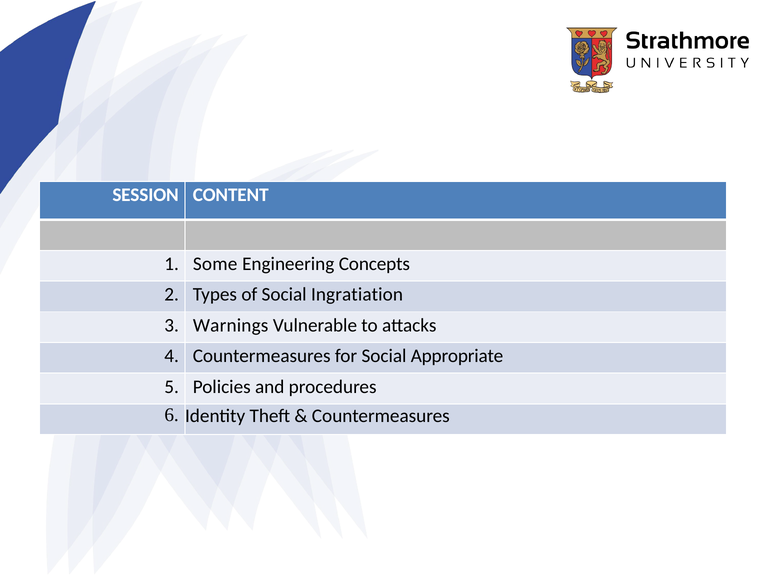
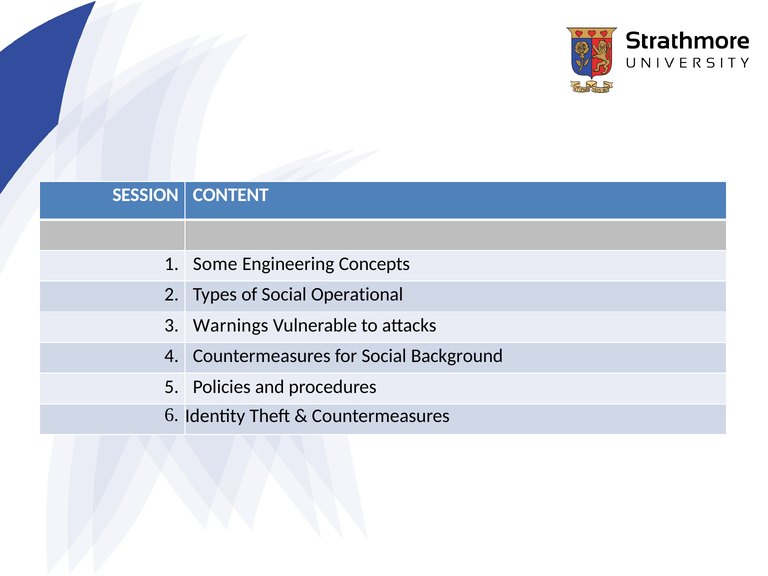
Ingratiation: Ingratiation -> Operational (357, 295)
Appropriate: Appropriate -> Background (457, 356)
